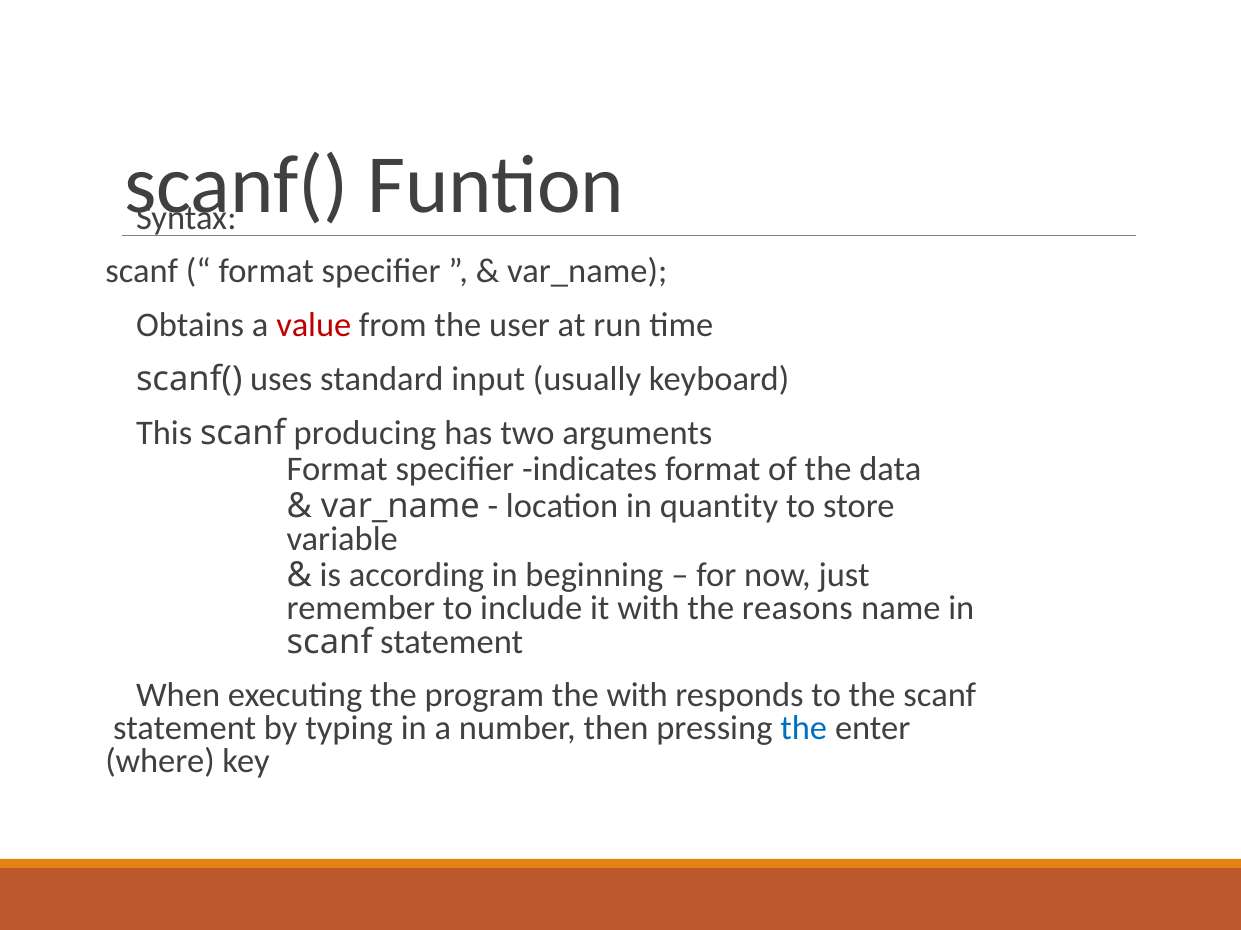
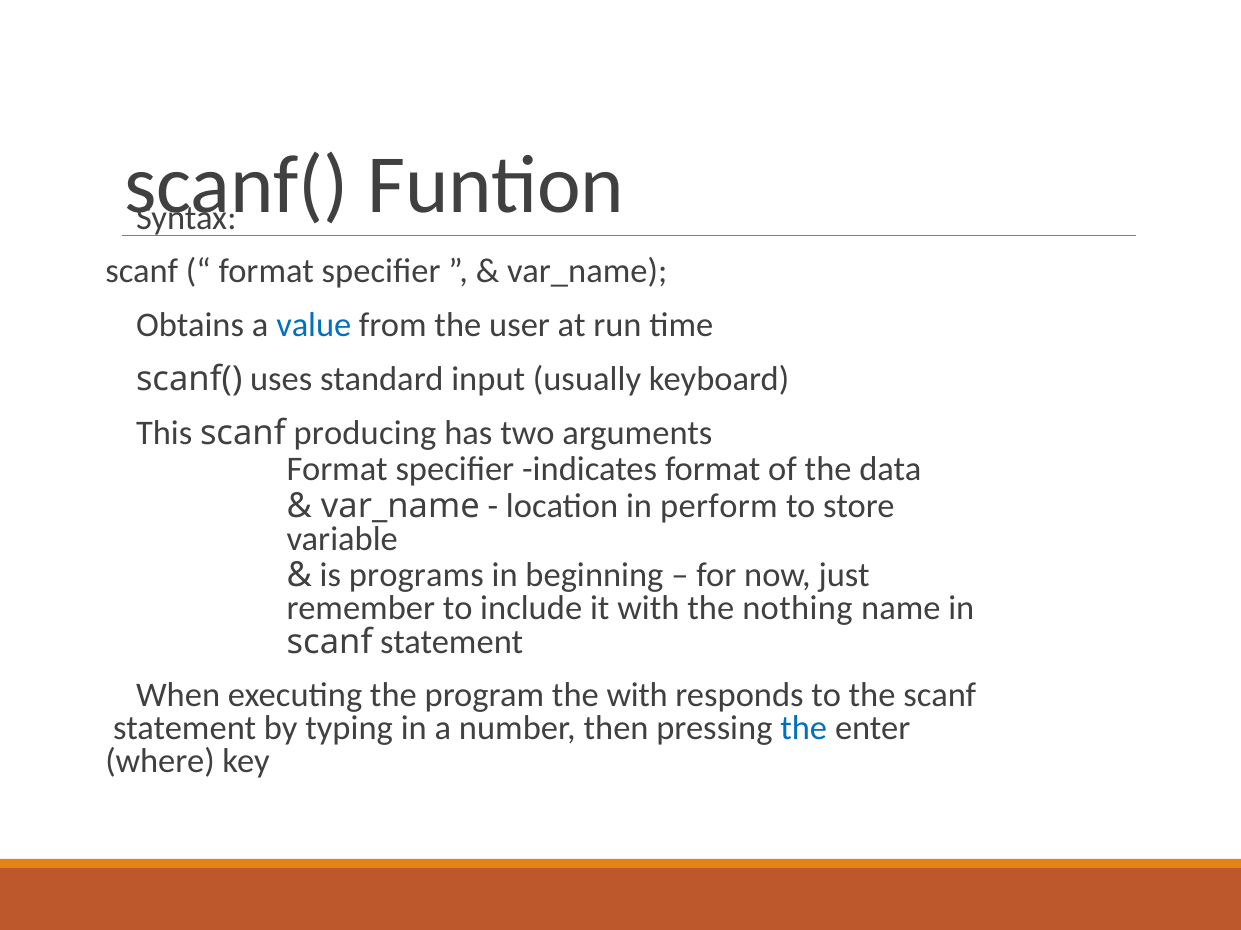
value colour: red -> blue (314, 325)
quantity: quantity -> perform (719, 506)
according: according -> programs (416, 576)
reasons: reasons -> nothing (797, 609)
